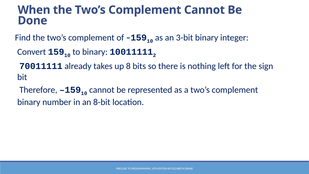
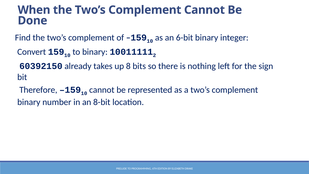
3-bit: 3-bit -> 6-bit (185, 38)
70011111: 70011111 -> 60392150 (41, 66)
